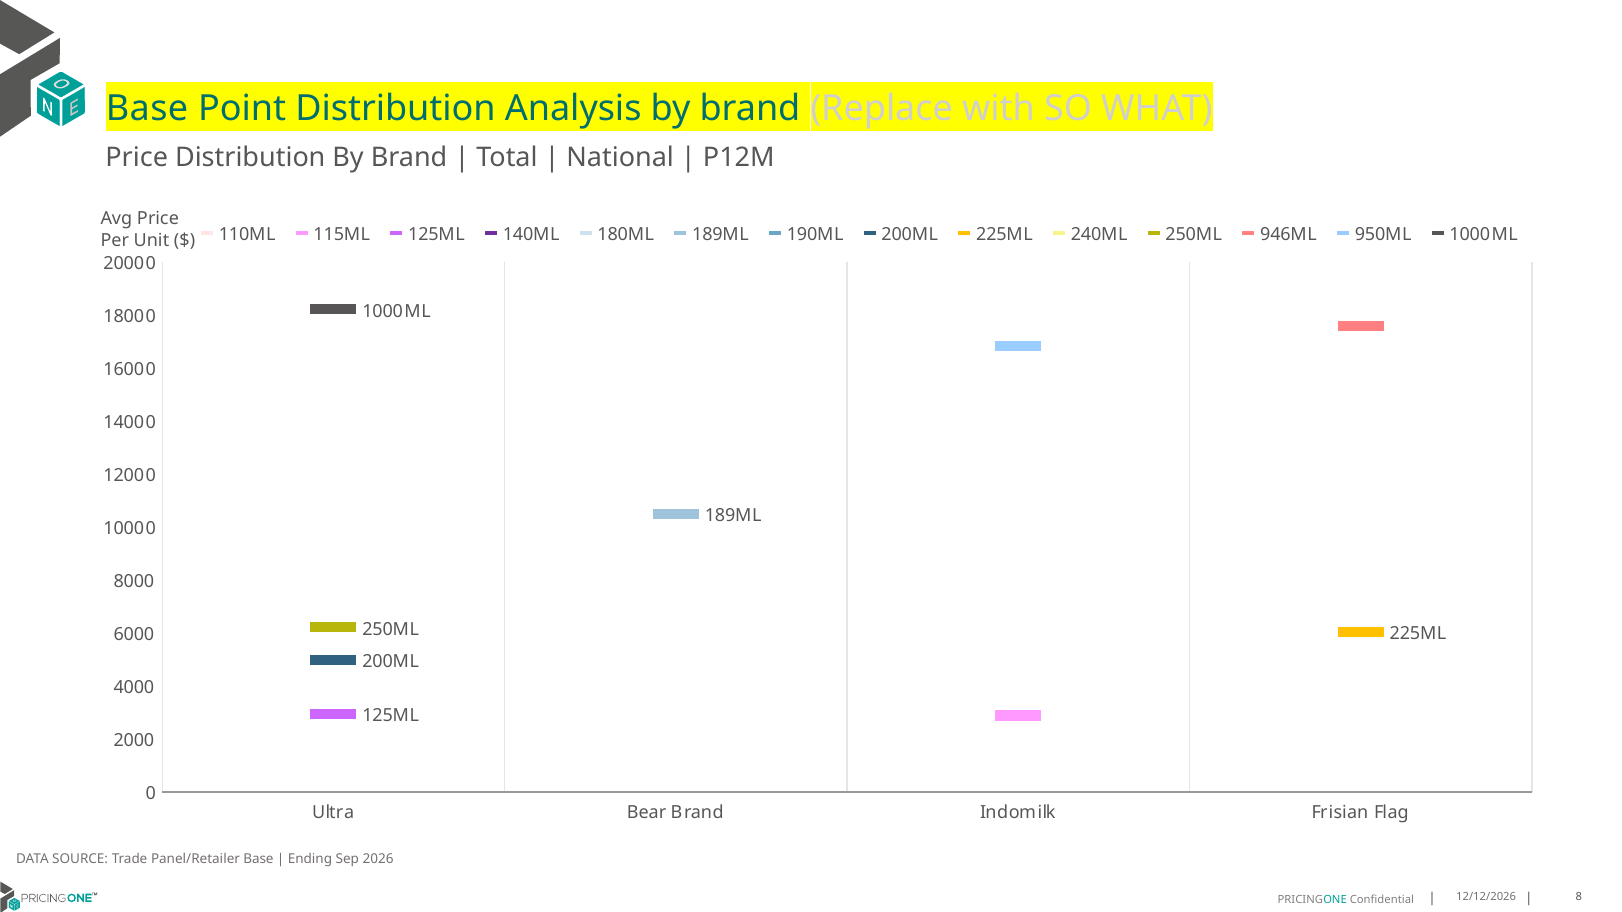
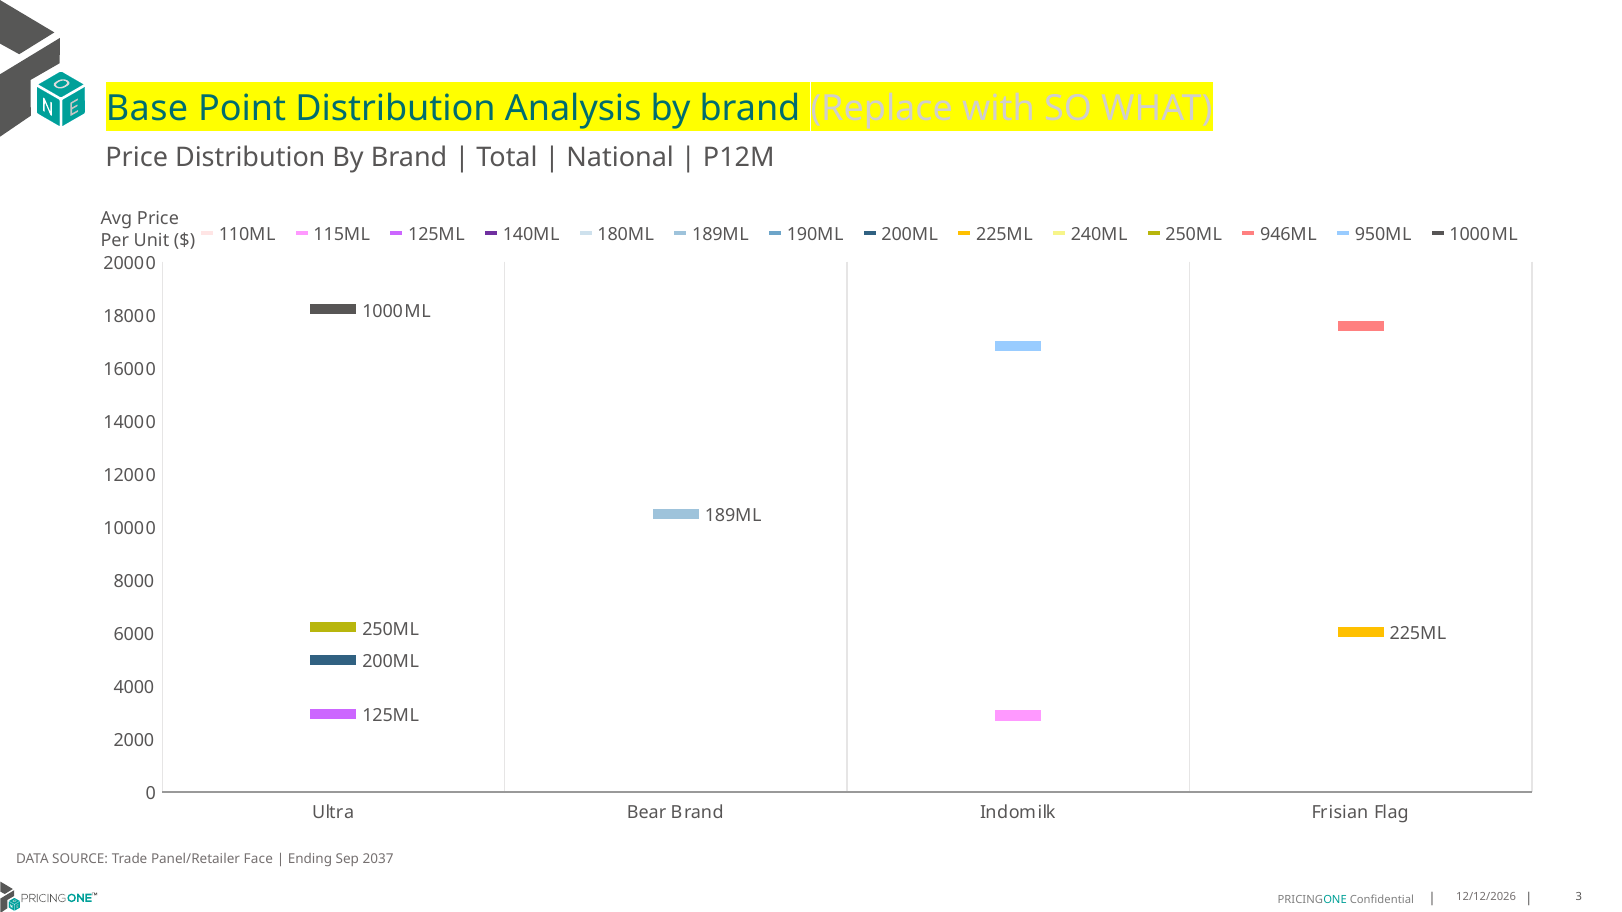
Panel/Retailer Base: Base -> Face (258, 859)
2026: 2026 -> 2037 (378, 859)
8: 8 -> 3 (1579, 897)
